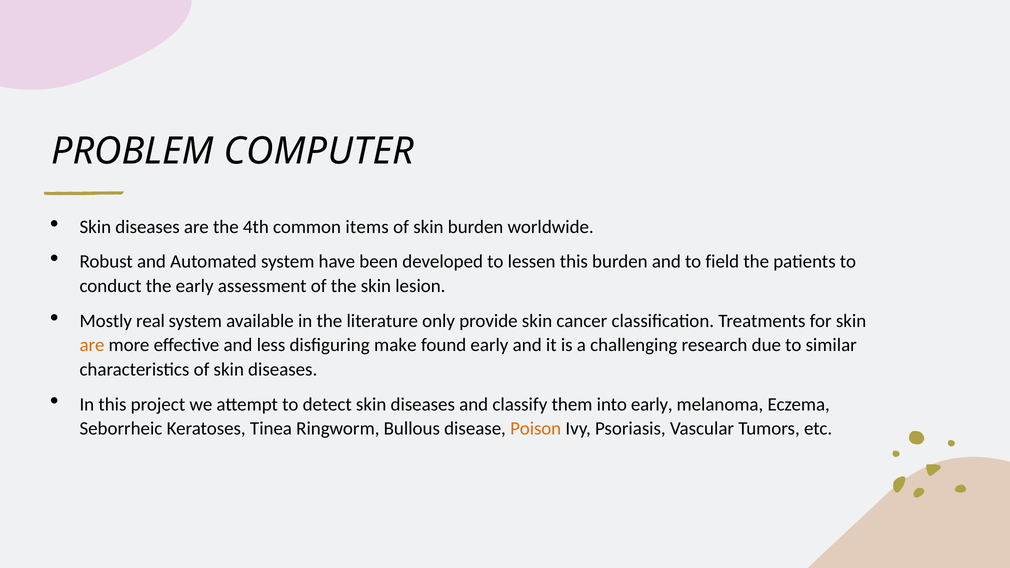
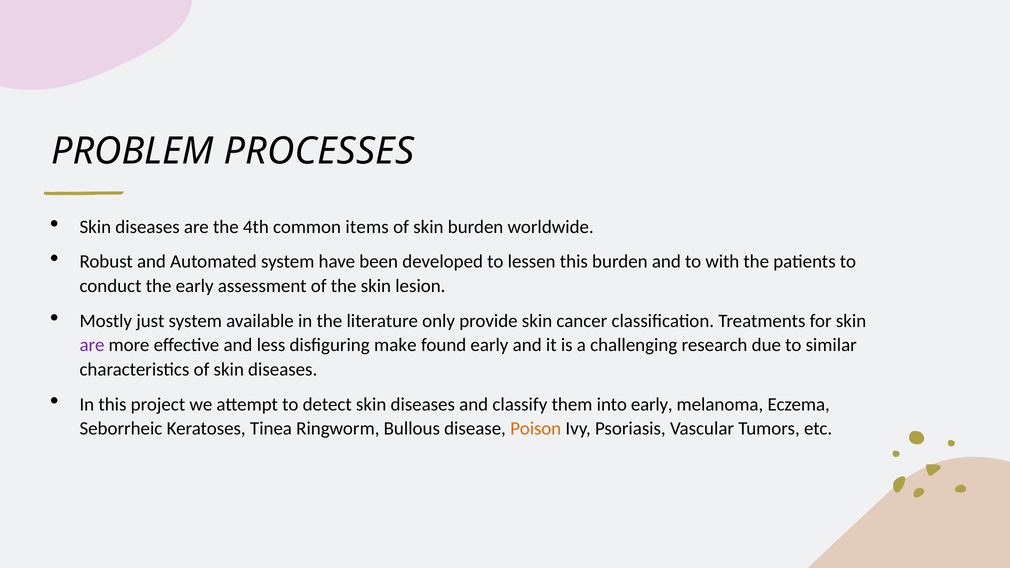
COMPUTER: COMPUTER -> PROCESSES (319, 151)
field: field -> with (722, 262)
real: real -> just (150, 321)
are colour: orange -> purple (92, 345)
